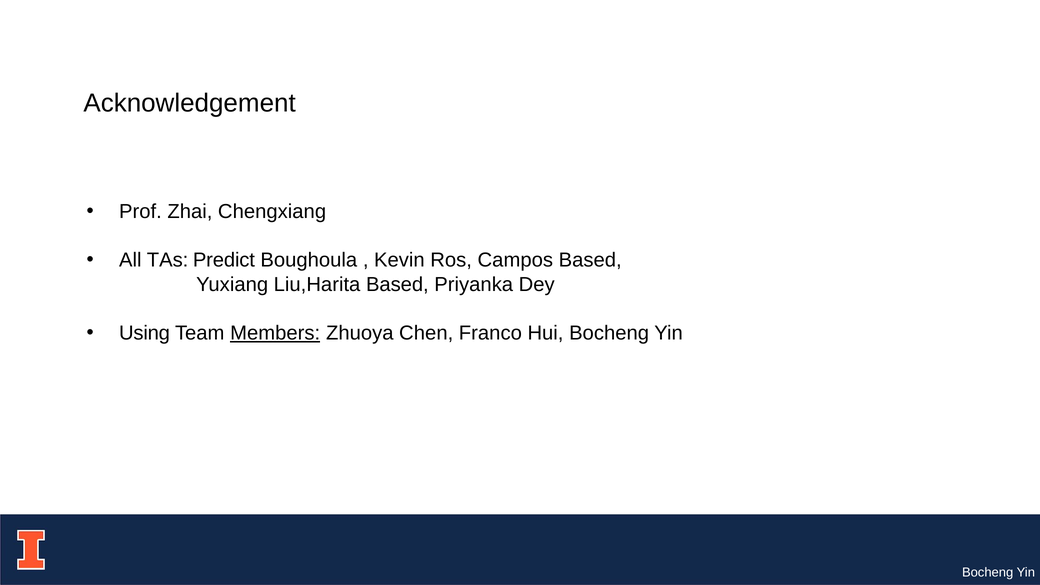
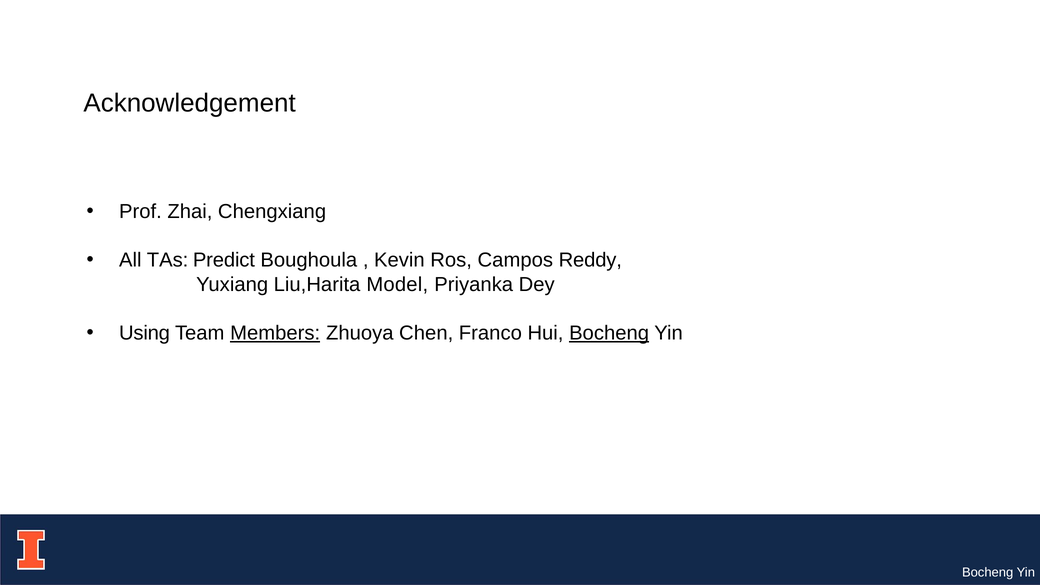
Campos Based: Based -> Reddy (590, 260)
Liu,Harita Based: Based -> Model (397, 285)
Bocheng underline: none -> present (609, 333)
